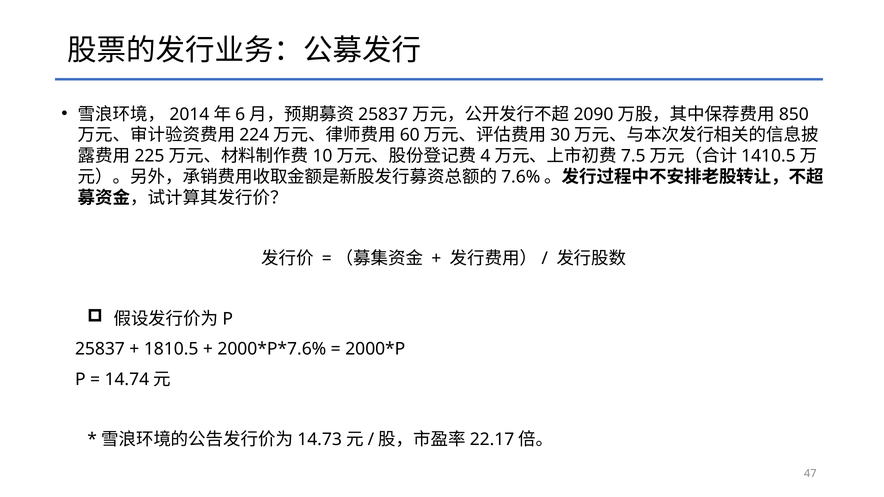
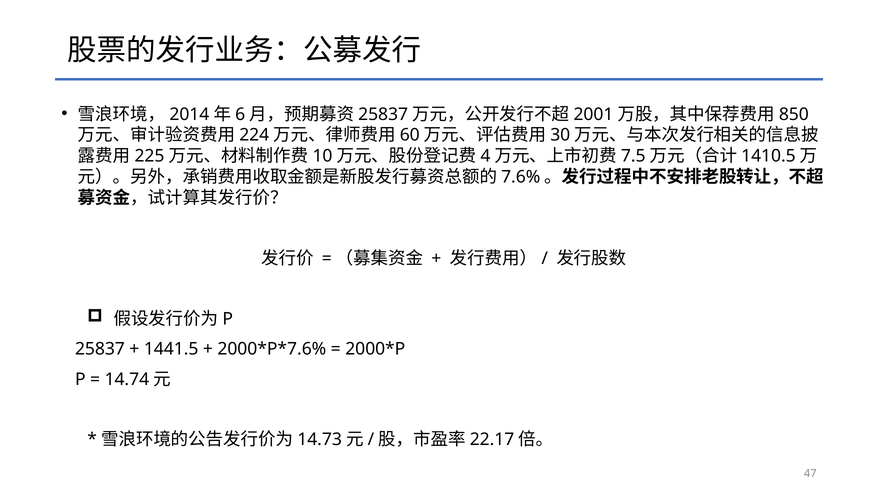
2090: 2090 -> 2001 (593, 114)
1810.5: 1810.5 -> 1441.5 (171, 349)
